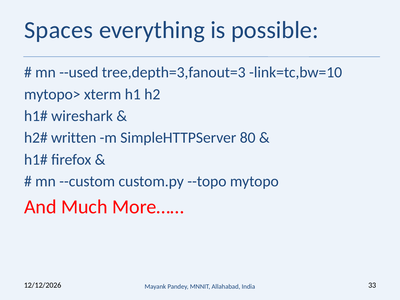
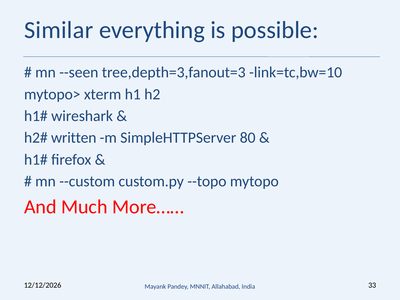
Spaces: Spaces -> Similar (59, 30)
--used: --used -> --seen (79, 72)
